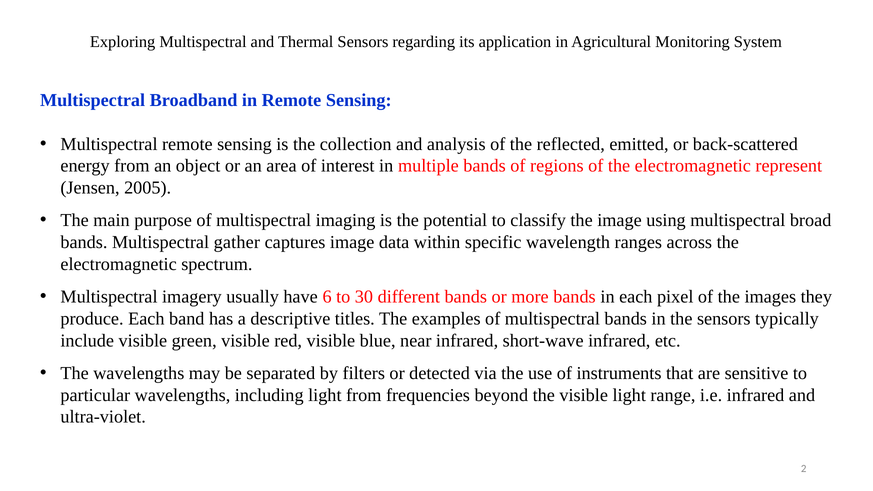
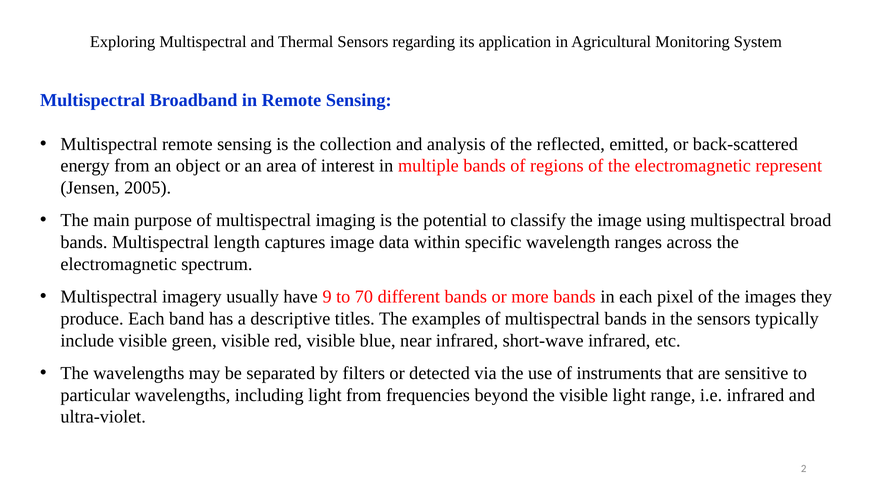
gather: gather -> length (237, 242)
6: 6 -> 9 (327, 297)
30: 30 -> 70 (364, 297)
